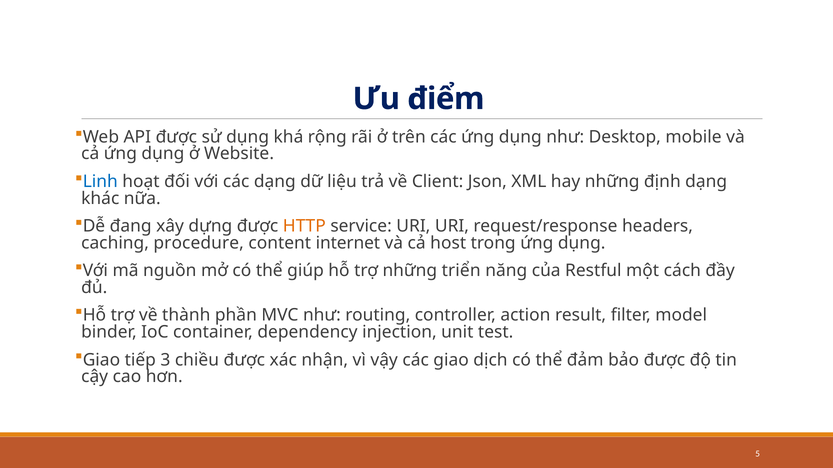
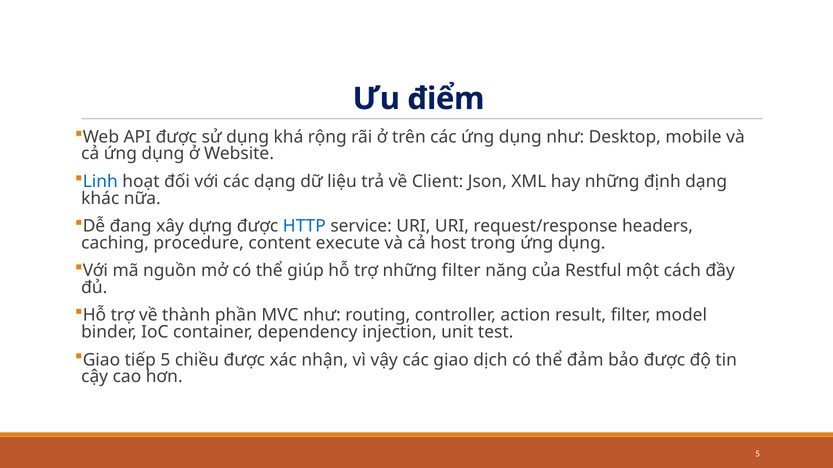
HTTP colour: orange -> blue (304, 226)
internet: internet -> execute (348, 243)
những triển: triển -> filter (461, 271)
tiếp 3: 3 -> 5 (165, 360)
